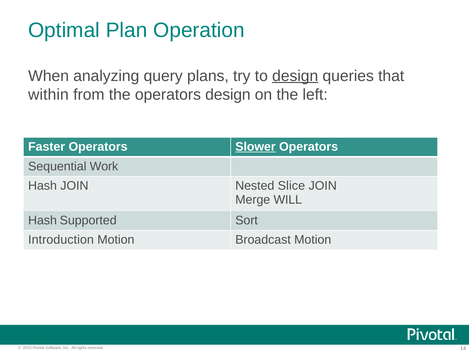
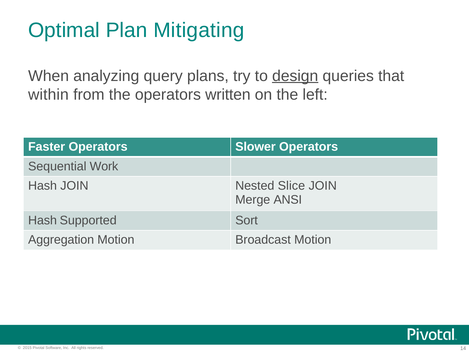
Operation: Operation -> Mitigating (199, 30)
operators design: design -> written (228, 95)
Slower underline: present -> none (255, 147)
WILL: WILL -> ANSI (288, 199)
Introduction: Introduction -> Aggregation (61, 240)
